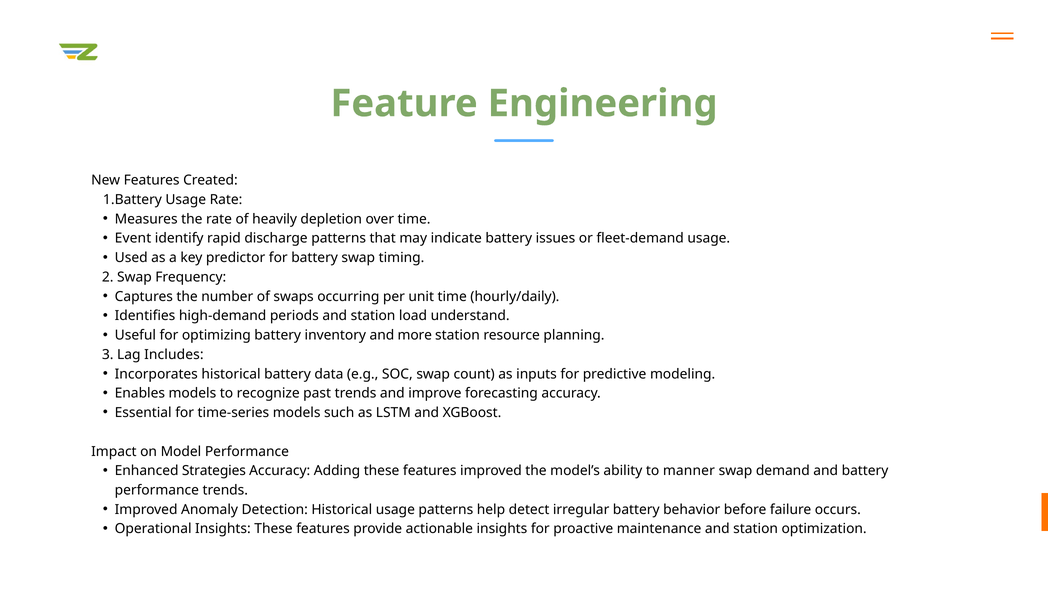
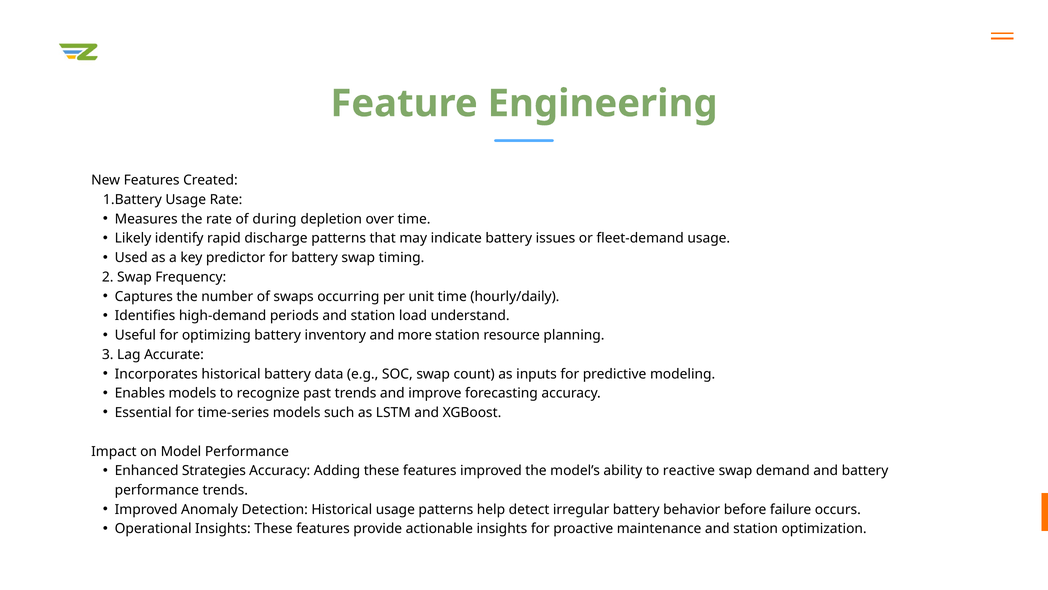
heavily: heavily -> during (275, 219)
Event: Event -> Likely (133, 238)
Includes: Includes -> Accurate (174, 354)
manner: manner -> reactive (689, 470)
